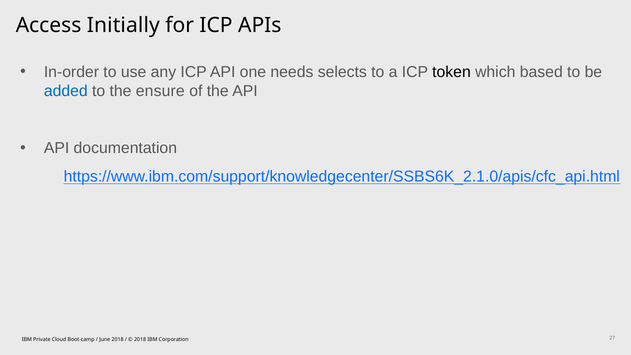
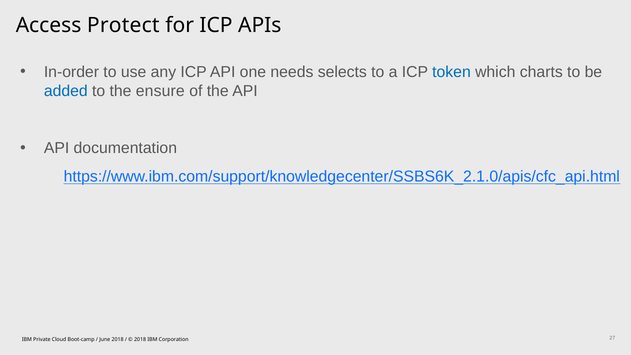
Initially: Initially -> Protect (123, 25)
token colour: black -> blue (451, 72)
based: based -> charts (541, 72)
